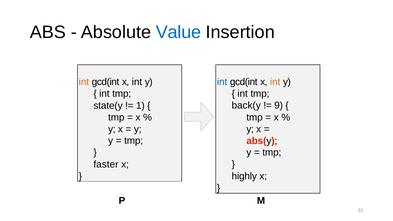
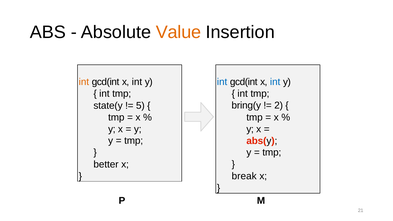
Value colour: blue -> orange (178, 32)
int colour: orange -> blue (275, 82)
back(y: back(y -> bring(y (246, 105)
9: 9 -> 2 (279, 105)
1: 1 -> 5 (140, 106)
faster: faster -> better (106, 164)
highly: highly -> break (244, 176)
